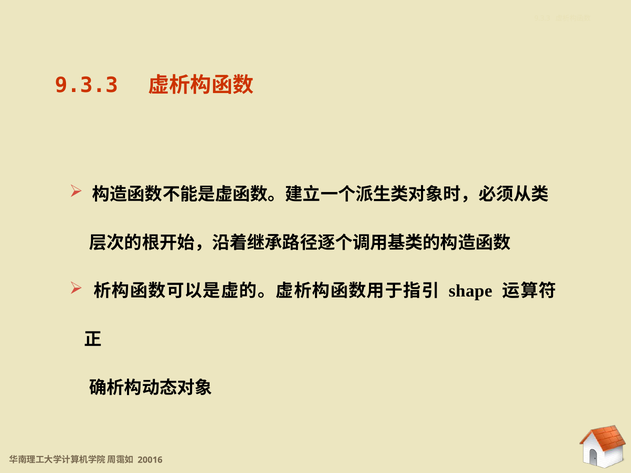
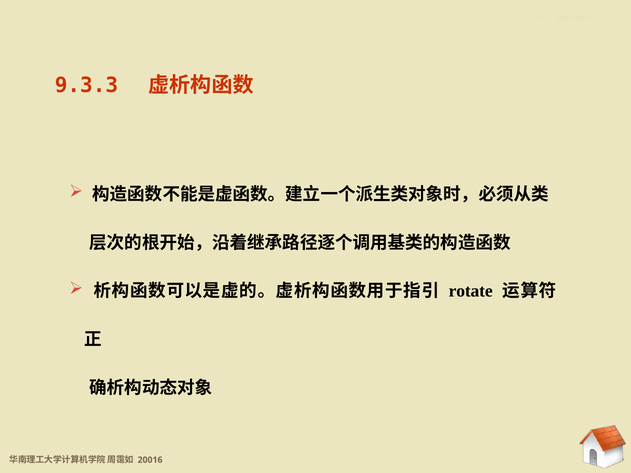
shape: shape -> rotate (471, 291)
